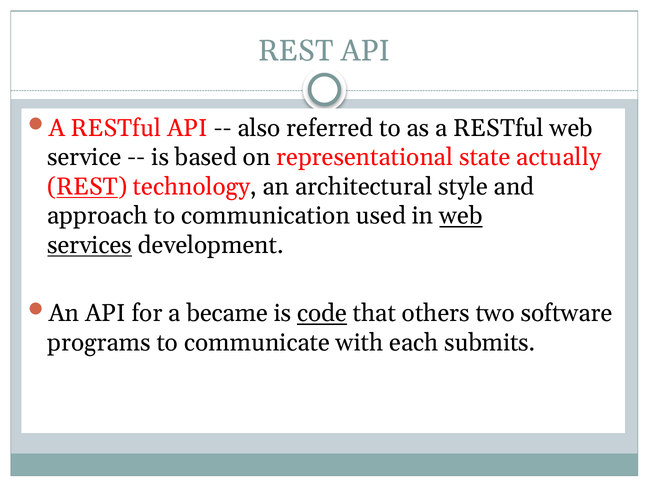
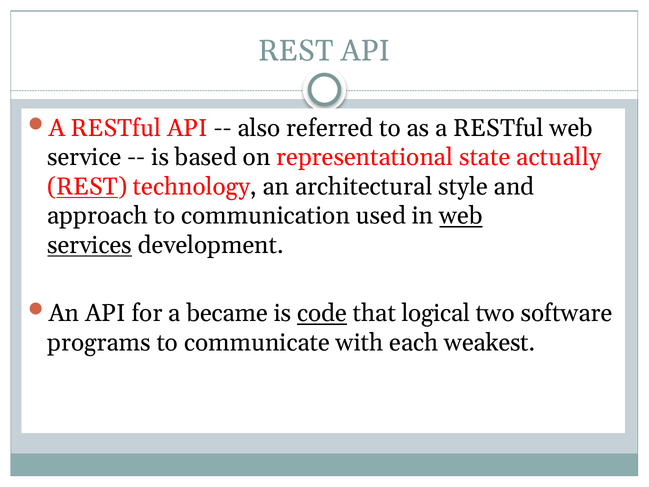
others: others -> logical (436, 313)
submits: submits -> weakest (490, 342)
